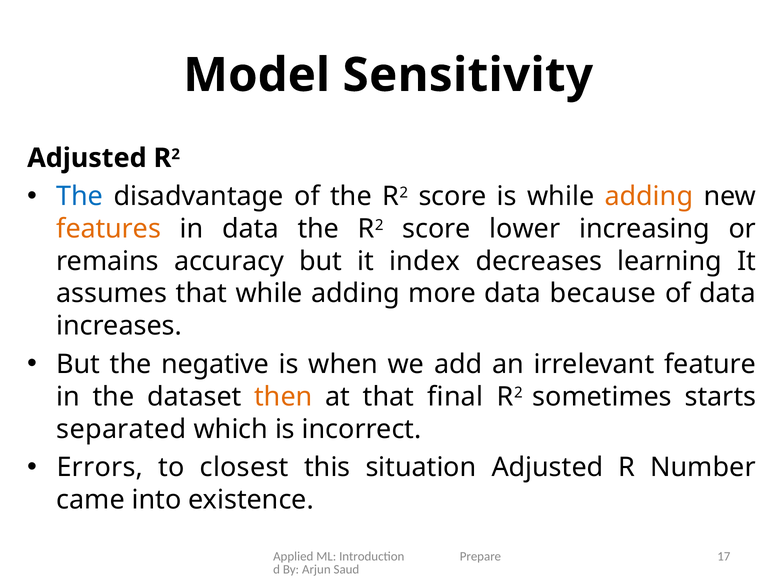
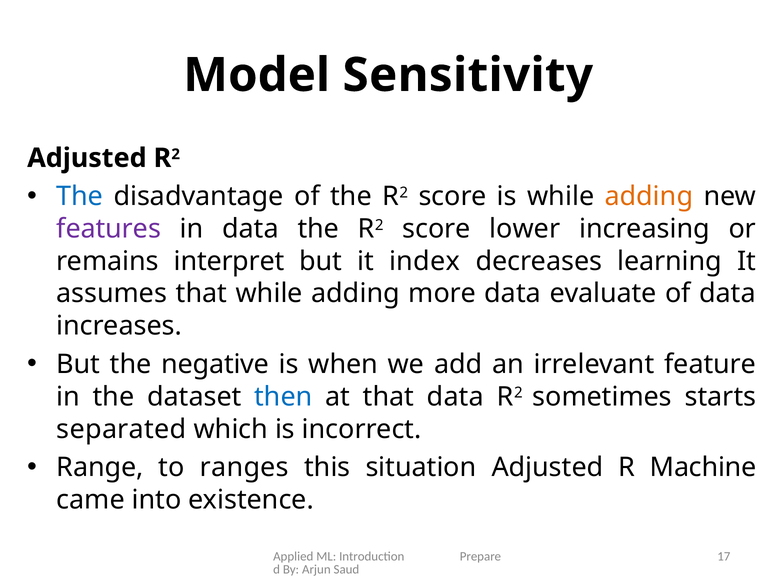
features colour: orange -> purple (109, 229)
accuracy: accuracy -> interpret (229, 261)
because: because -> evaluate (603, 293)
then colour: orange -> blue (283, 397)
that final: final -> data (455, 397)
Errors: Errors -> Range (100, 467)
closest: closest -> ranges (244, 467)
Number: Number -> Machine (703, 467)
